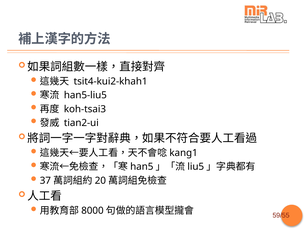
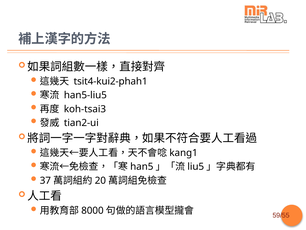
tsit4-kui2-khah1: tsit4-kui2-khah1 -> tsit4-kui2-phah1 (111, 81)
